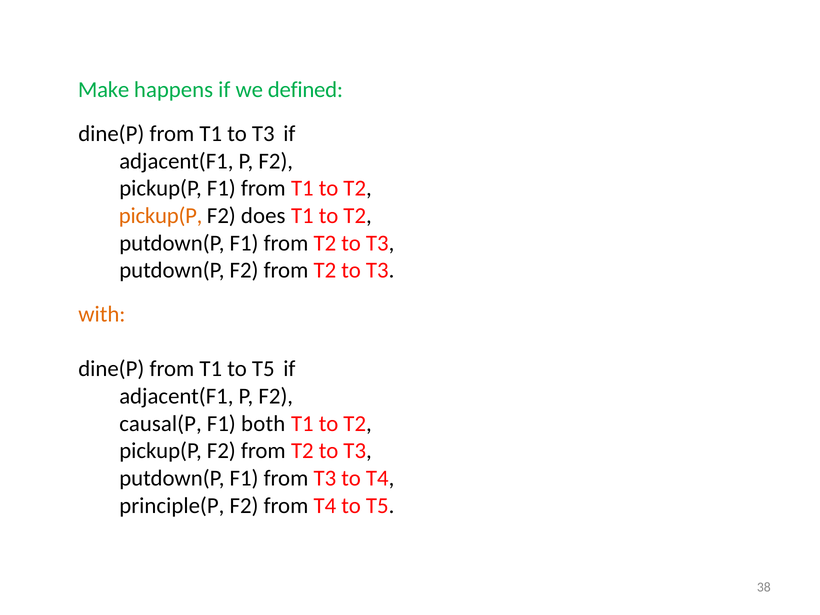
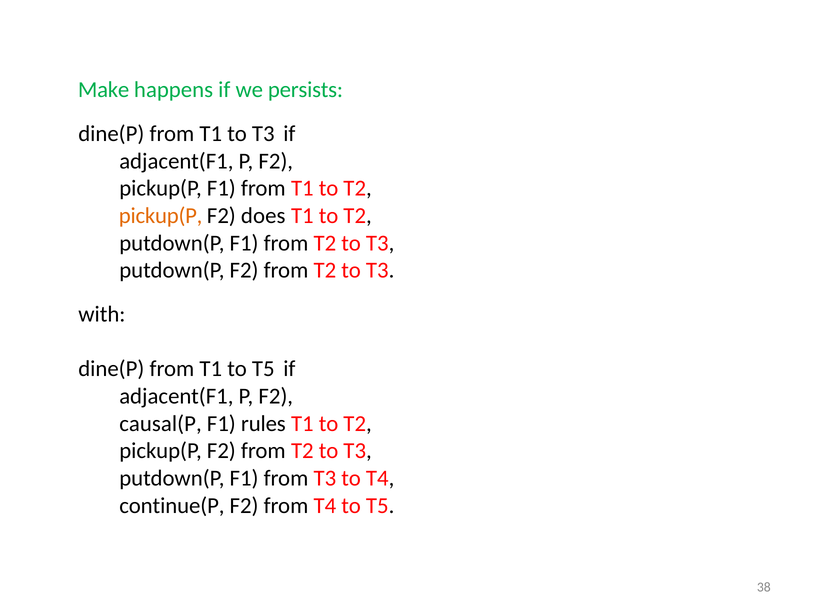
defined: defined -> persists (305, 90)
with colour: orange -> black (102, 314)
both: both -> rules (263, 424)
principle(P: principle(P -> continue(P (172, 506)
